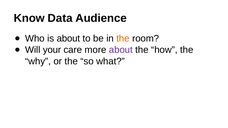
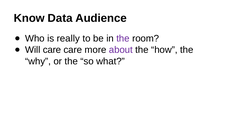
is about: about -> really (68, 39)
the colour: orange -> purple (123, 39)
Will your: your -> care (52, 50)
